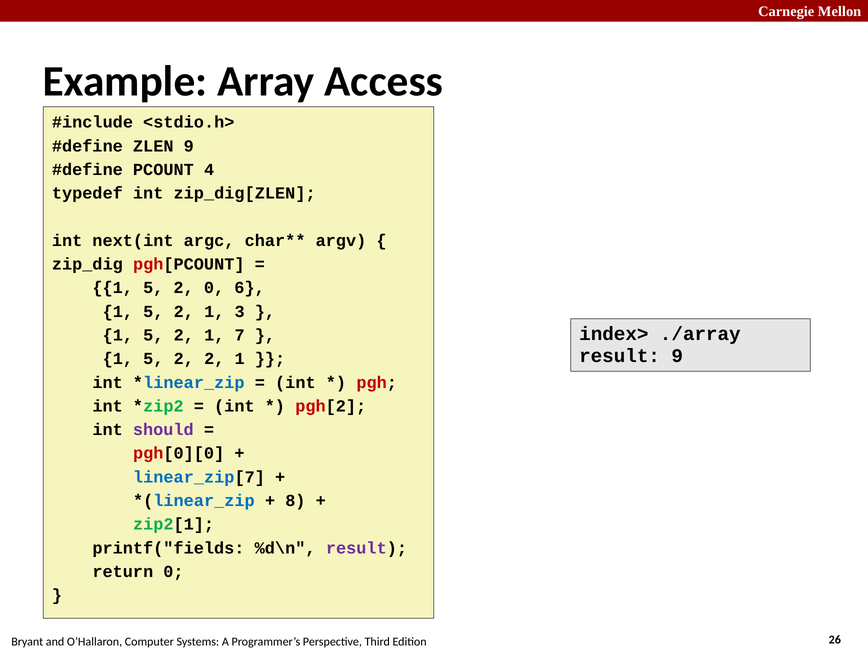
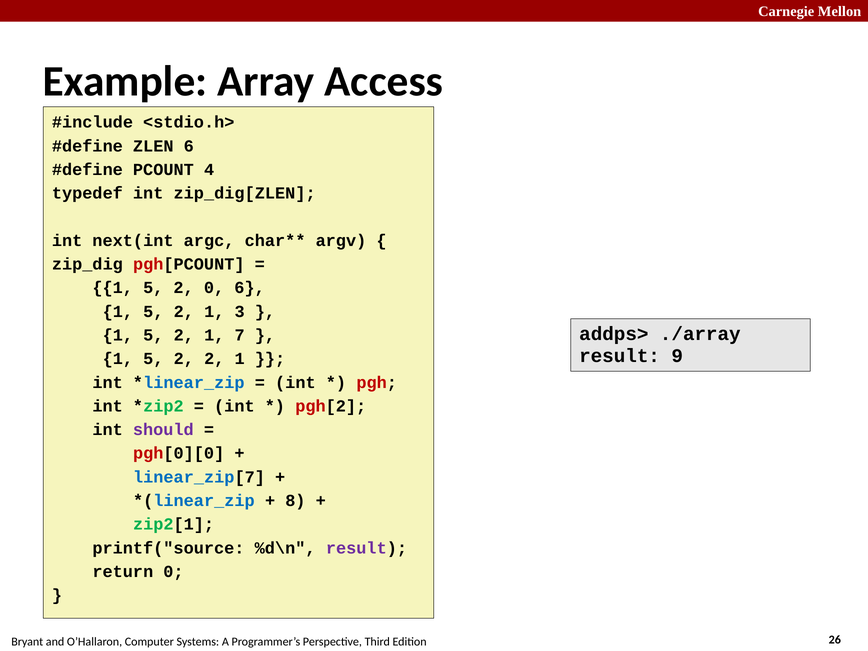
ZLEN 9: 9 -> 6 (189, 146)
index>: index> -> addps> (614, 334)
printf("fields: printf("fields -> printf("source (168, 548)
